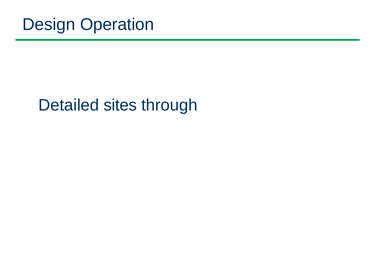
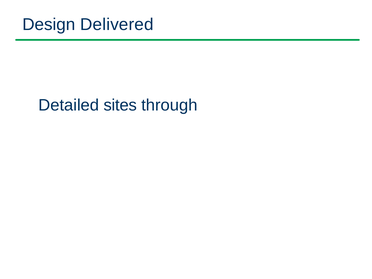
Operation: Operation -> Delivered (117, 24)
